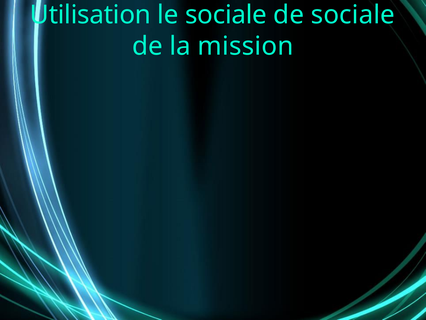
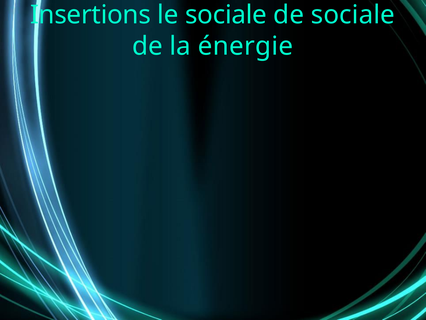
Utilisation: Utilisation -> Insertions (90, 15)
mission: mission -> énergie (246, 46)
